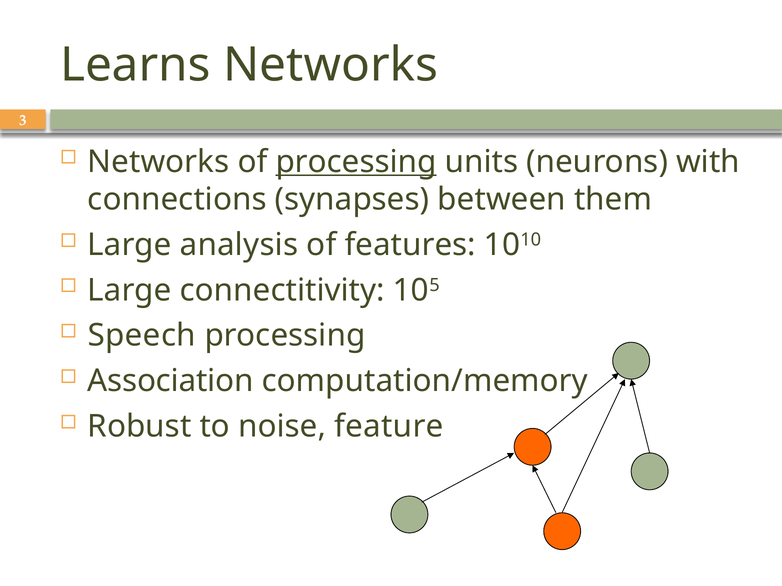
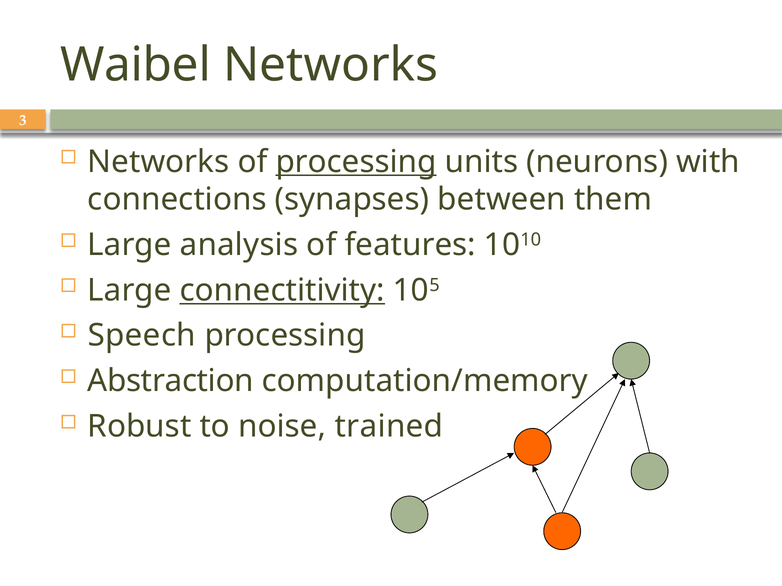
Learns: Learns -> Waibel (136, 65)
connectitivity underline: none -> present (282, 290)
Association: Association -> Abstraction (171, 381)
feature: feature -> trained (389, 427)
